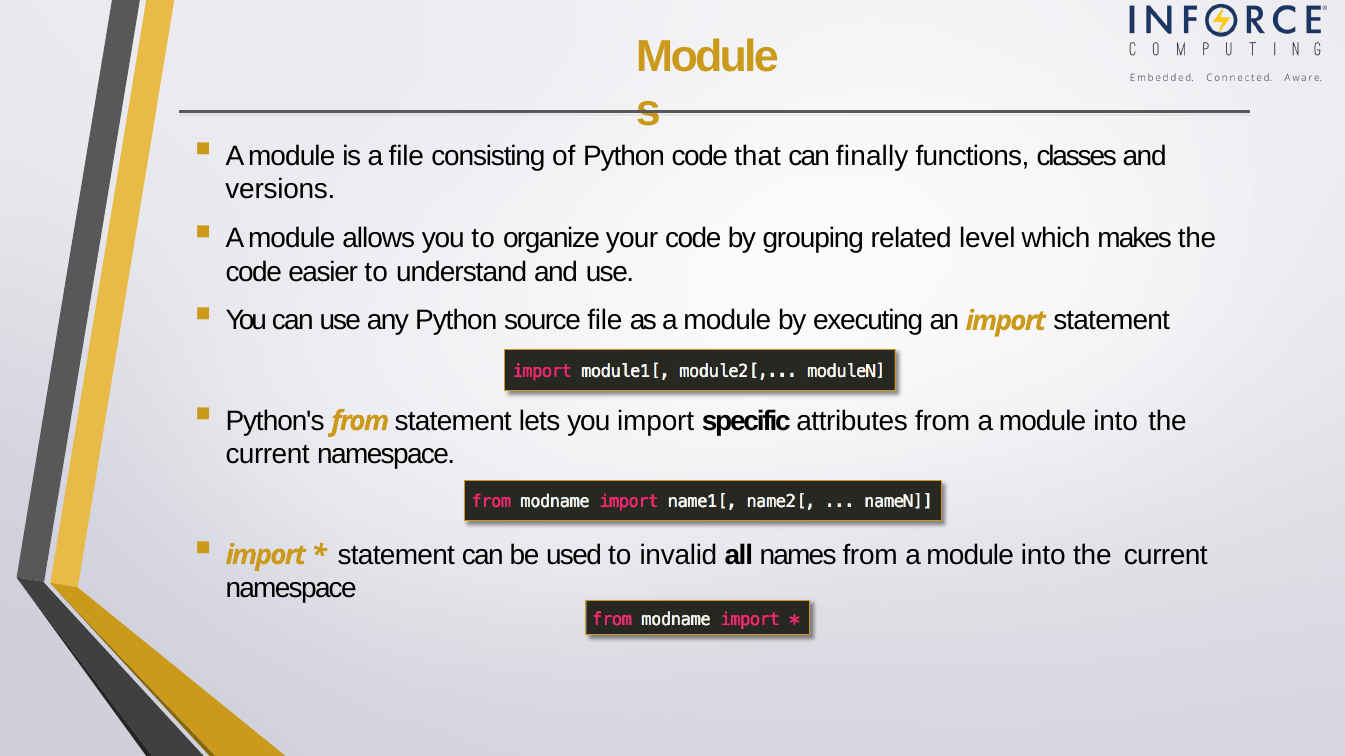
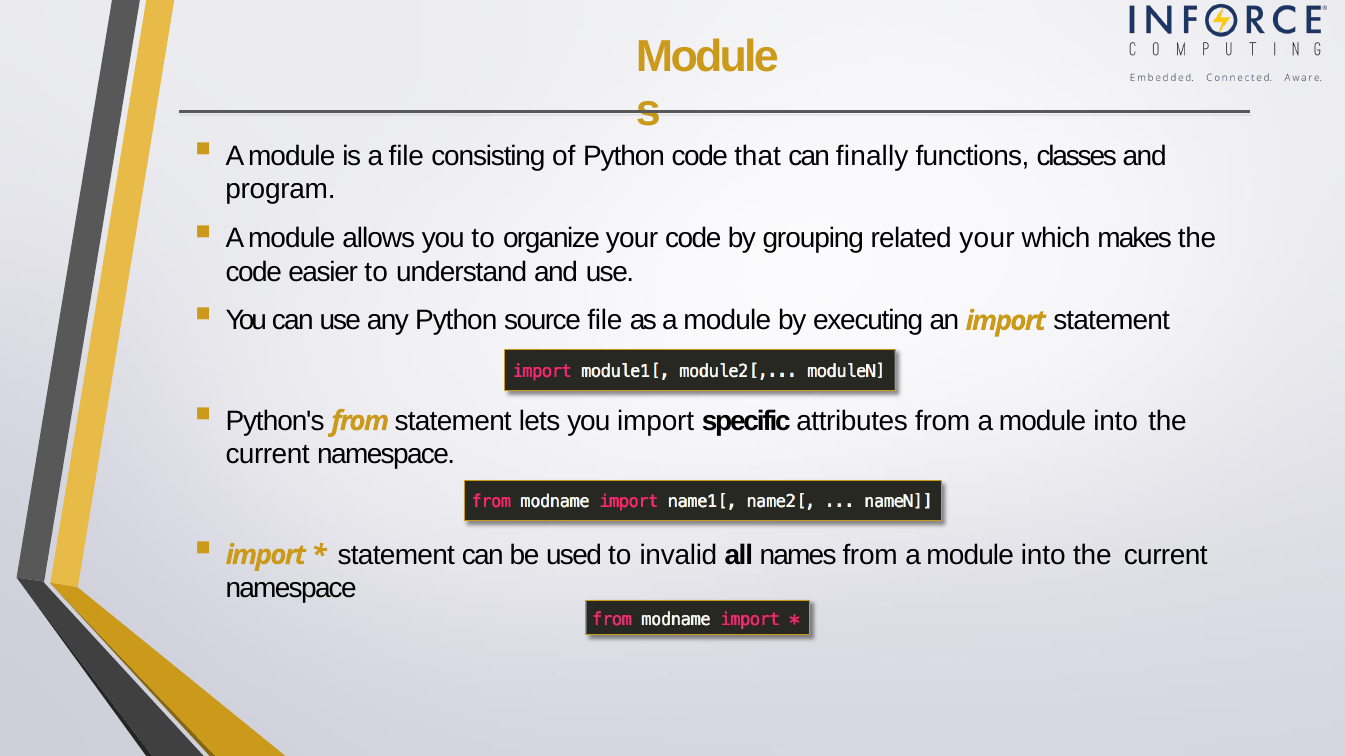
versions: versions -> program (280, 190)
related level: level -> your (987, 238)
